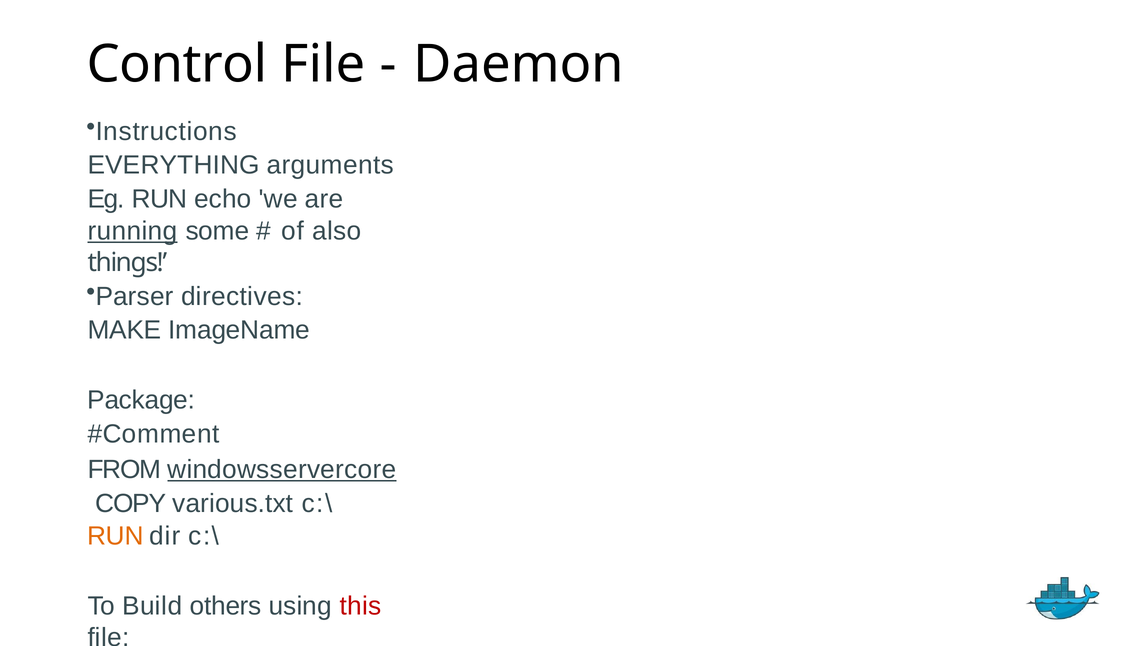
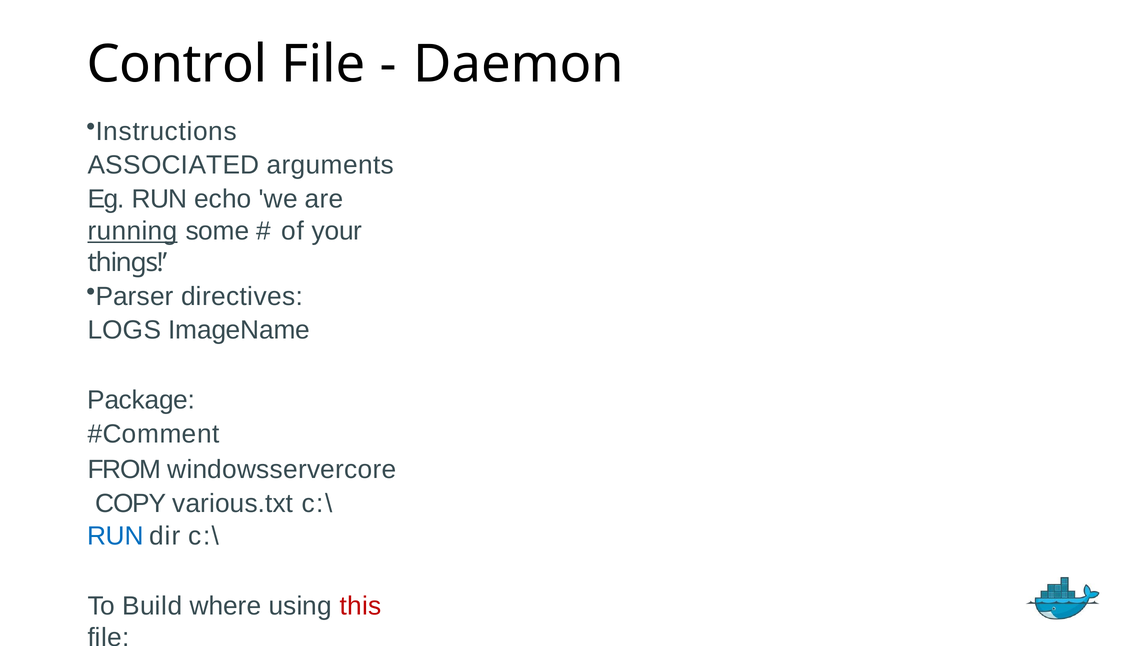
EVERYTHING: EVERYTHING -> ASSOCIATED (174, 165)
also: also -> your (337, 231)
MAKE: MAKE -> LOGS (124, 330)
windowsservercore underline: present -> none (282, 469)
RUN colour: orange -> blue (115, 536)
others: others -> where (226, 606)
